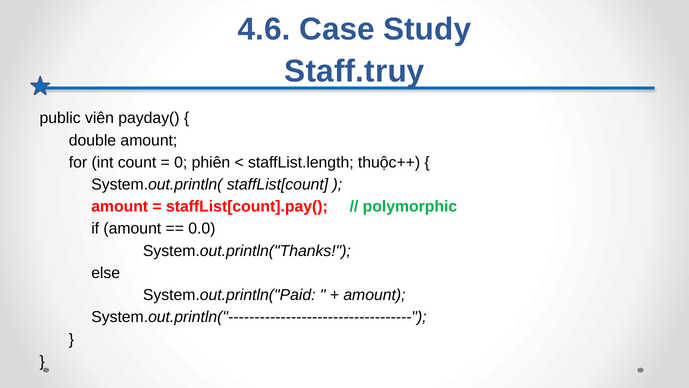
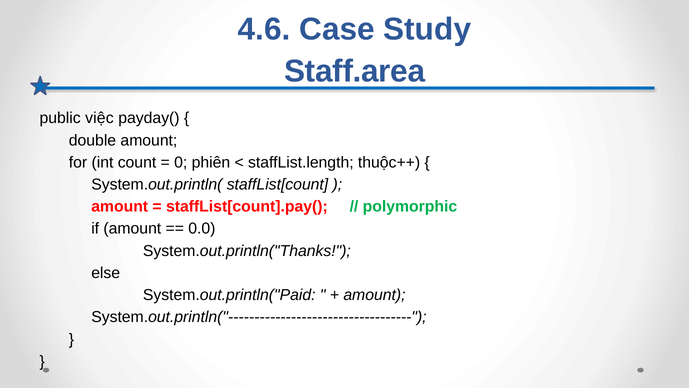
Staff.truy: Staff.truy -> Staff.area (355, 71)
viên: viên -> việc (99, 118)
